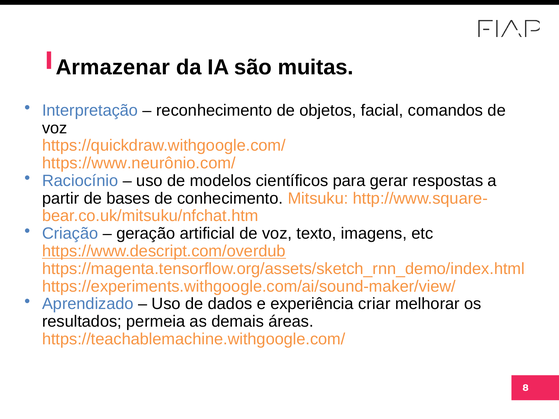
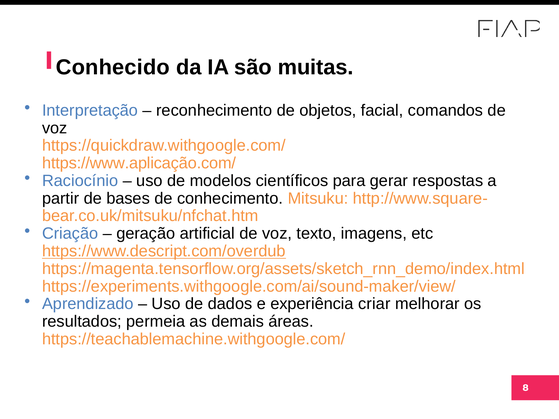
Armazenar: Armazenar -> Conhecido (113, 67)
https://www.neurônio.com/: https://www.neurônio.com/ -> https://www.aplicação.com/ (139, 163)
